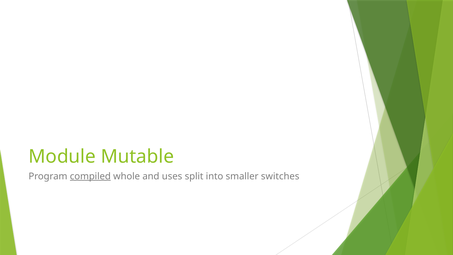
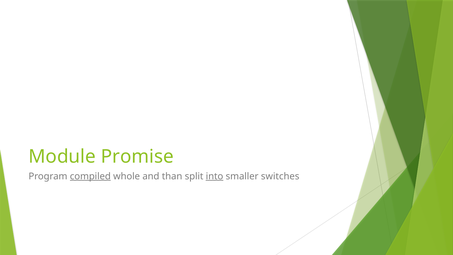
Mutable: Mutable -> Promise (137, 157)
uses: uses -> than (172, 176)
into underline: none -> present (215, 176)
